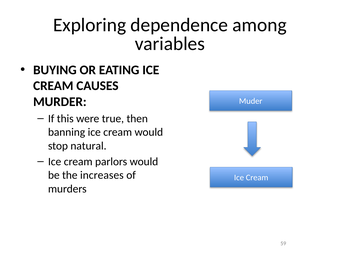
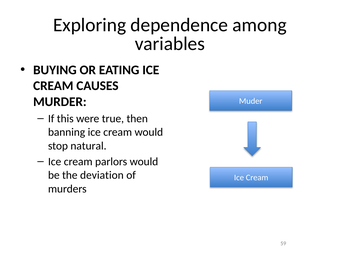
increases: increases -> deviation (102, 175)
